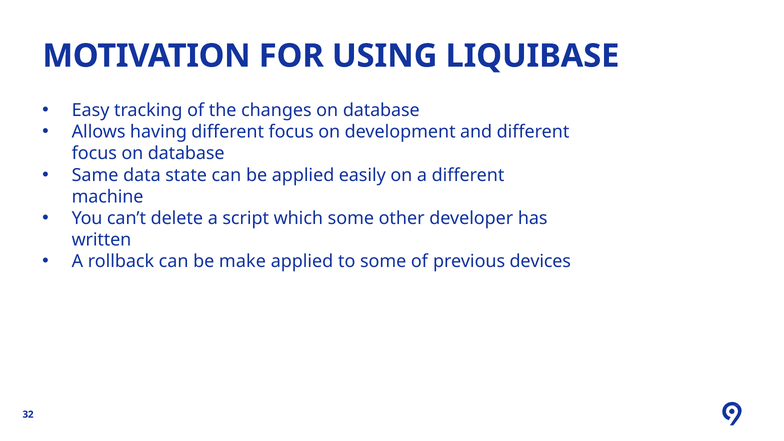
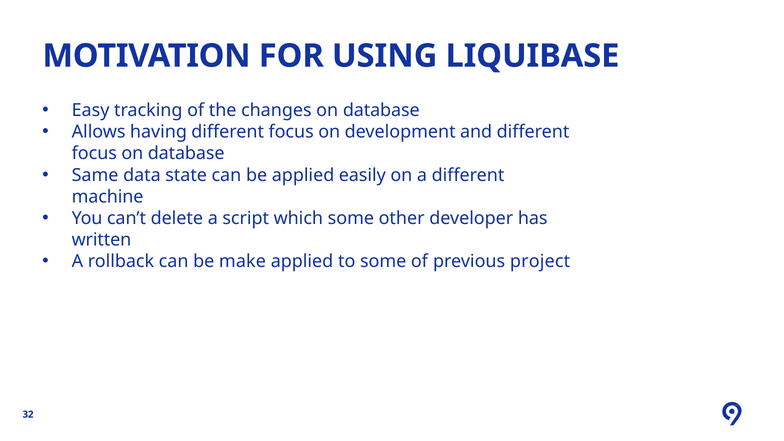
devices: devices -> project (540, 261)
